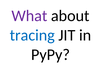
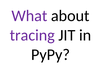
tracing colour: blue -> purple (32, 35)
